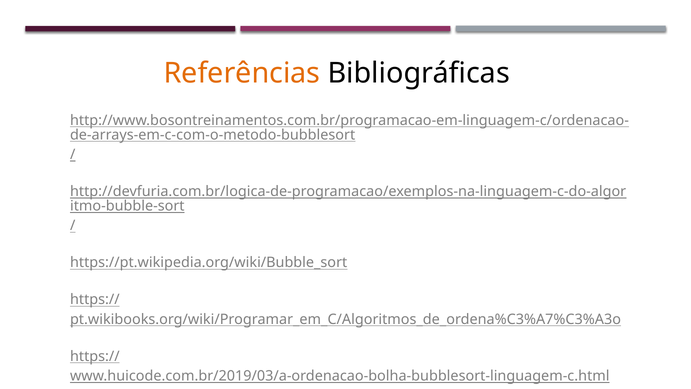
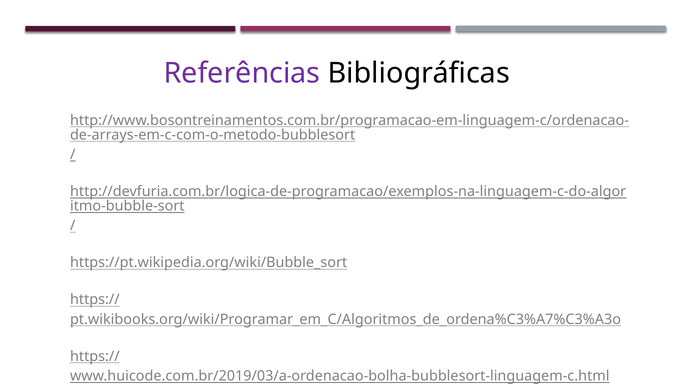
Referências colour: orange -> purple (242, 73)
